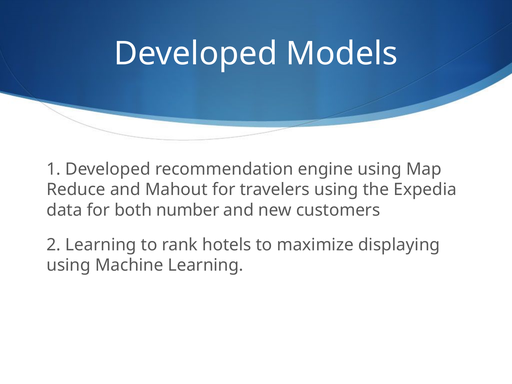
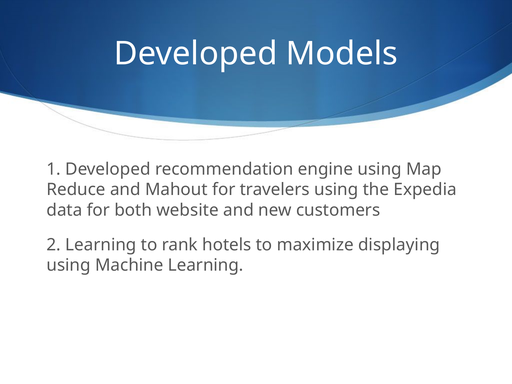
number: number -> website (188, 210)
